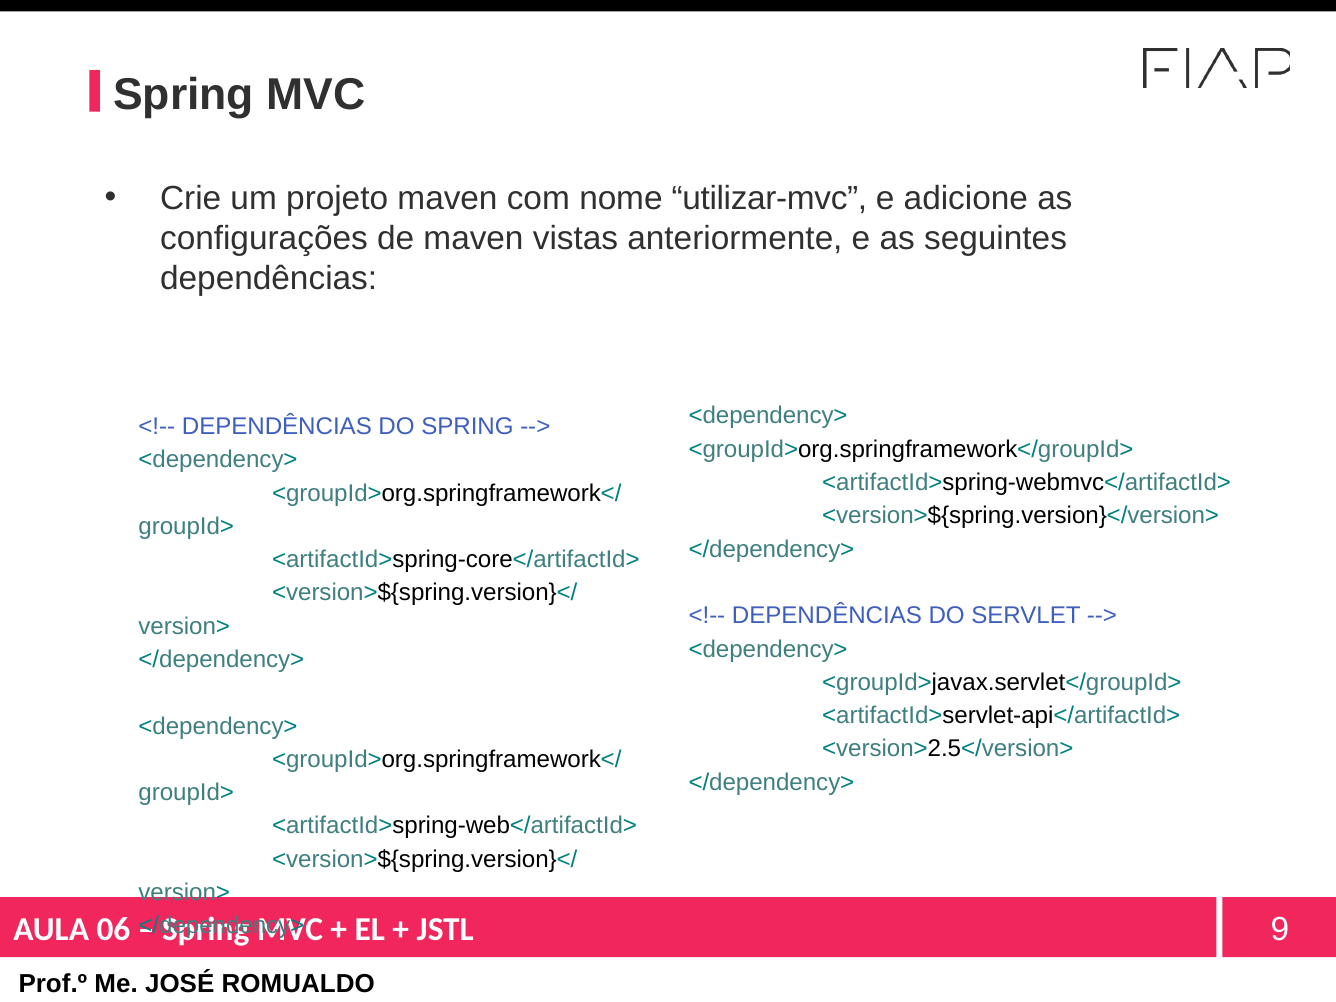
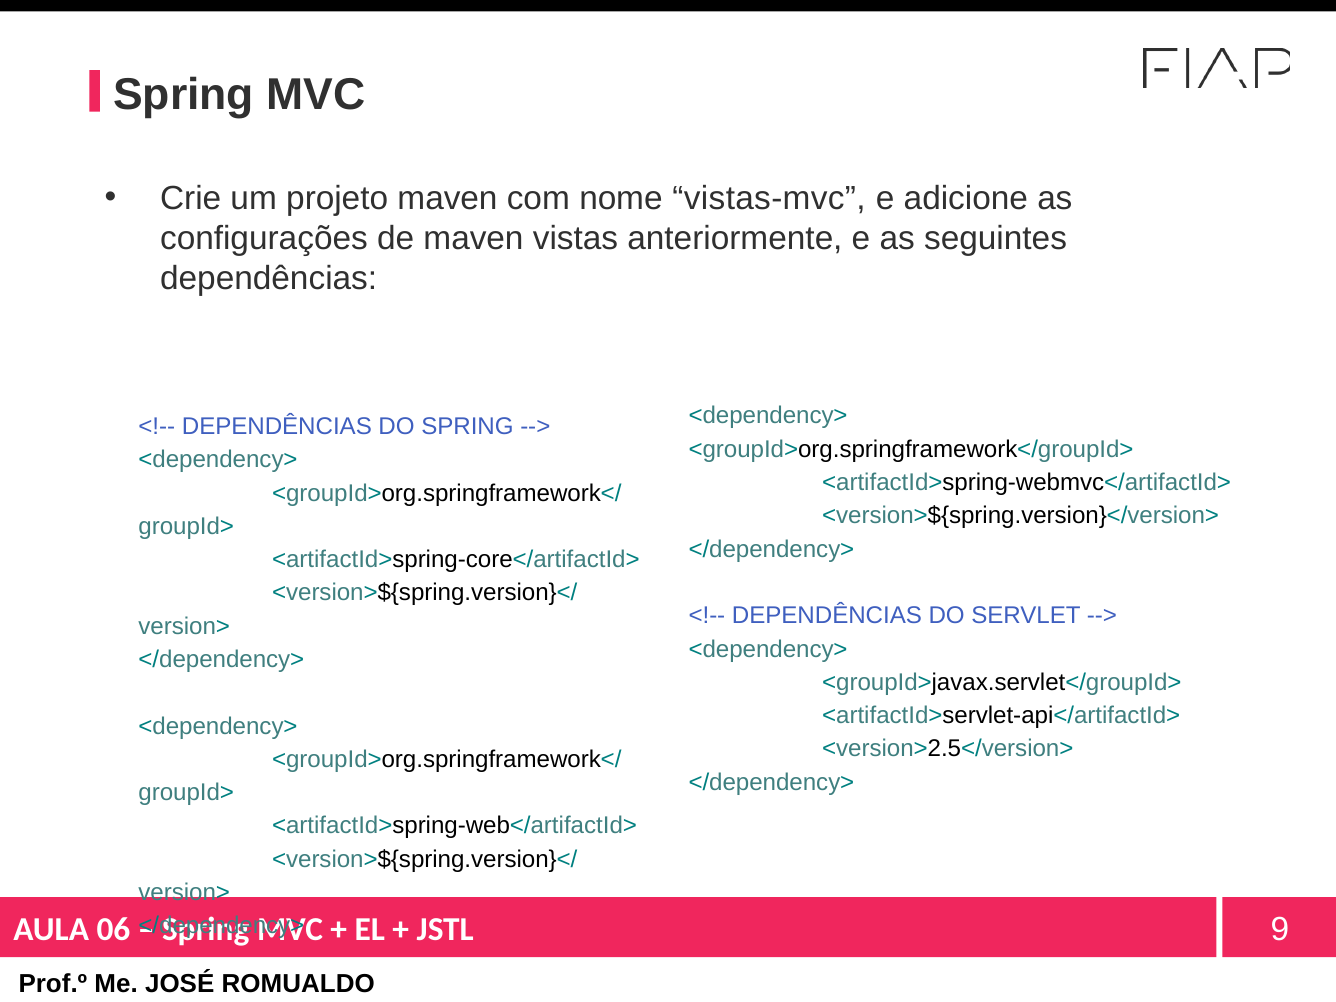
utilizar-mvc: utilizar-mvc -> vistas-mvc (769, 198)
